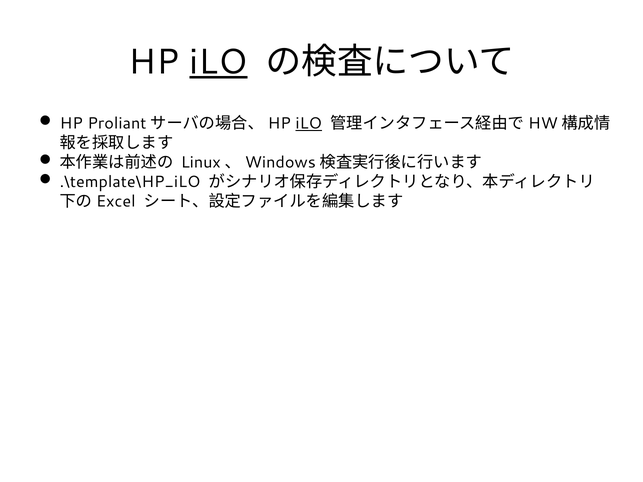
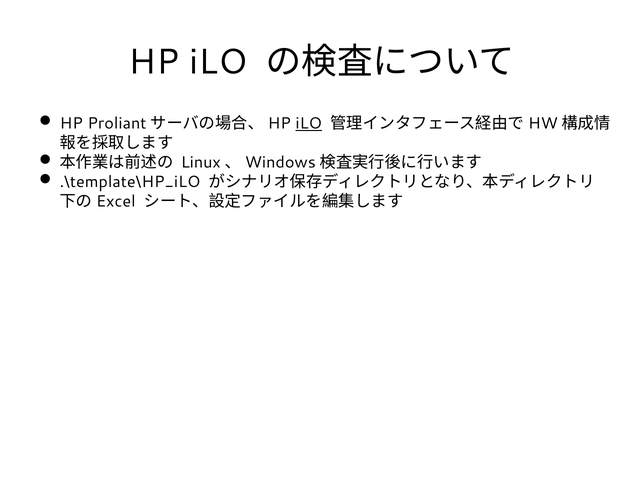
iLO underline: present -> none (218, 62)
